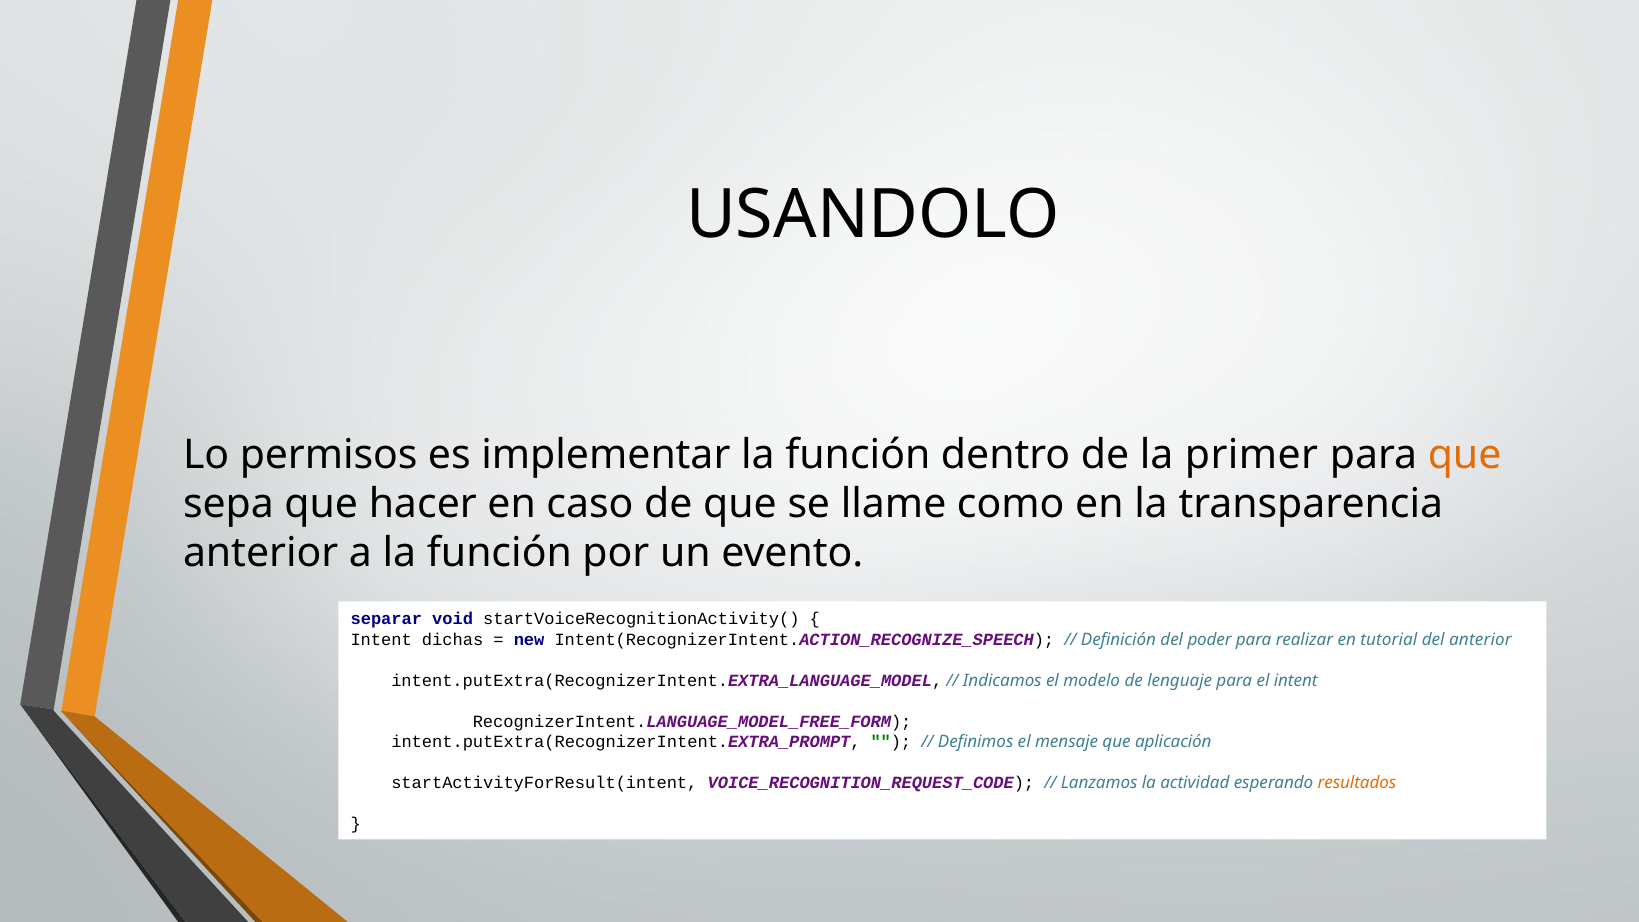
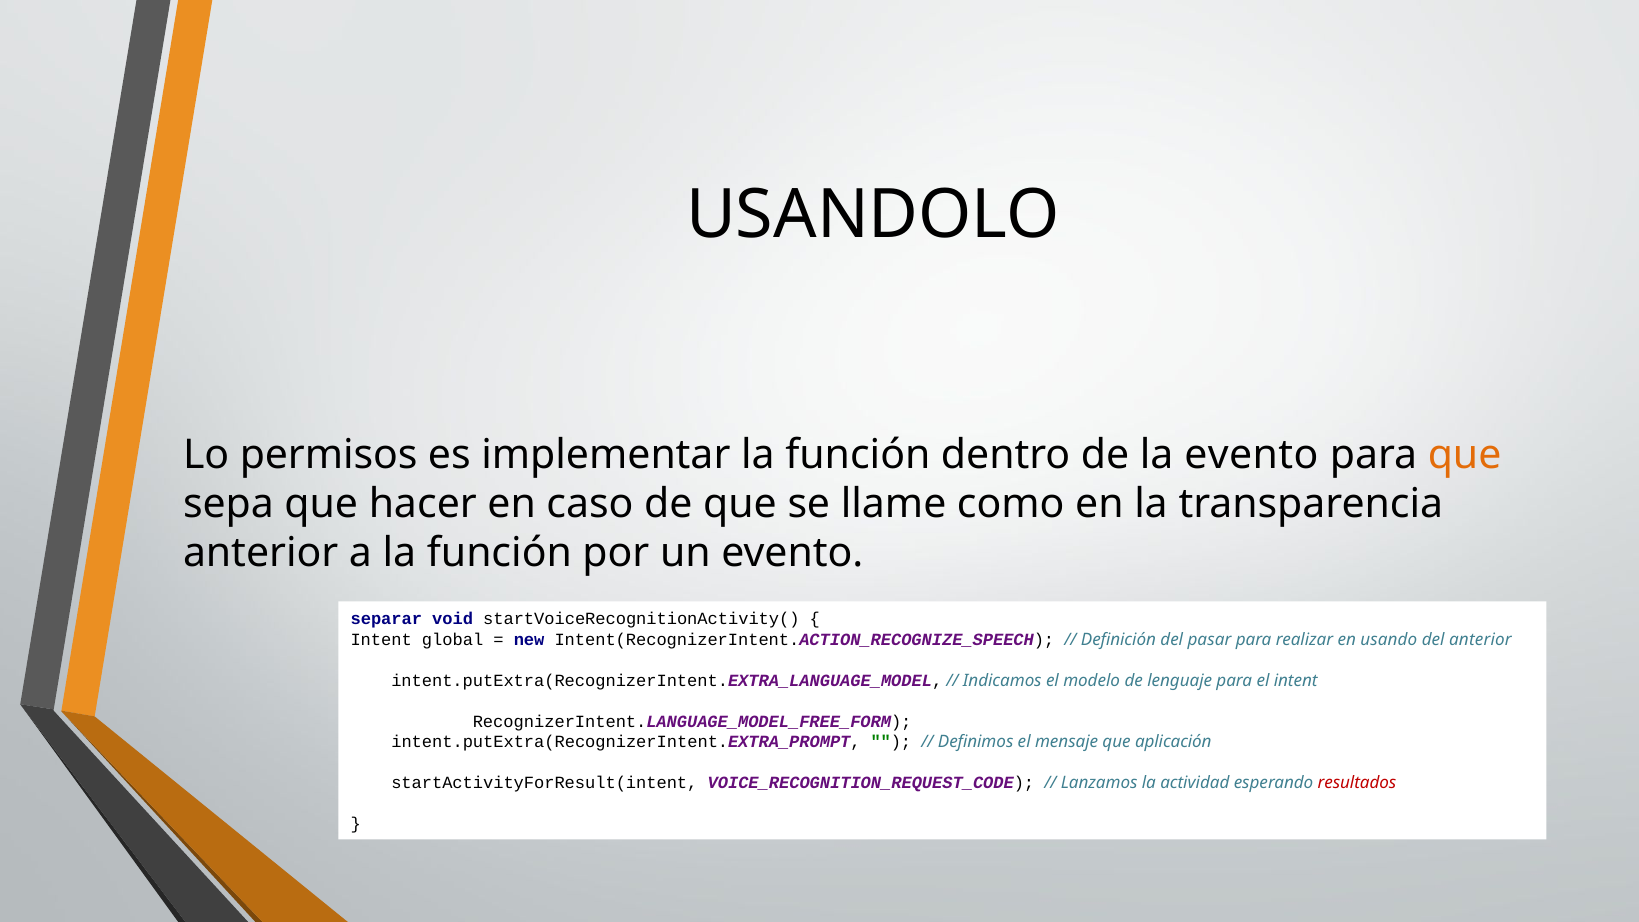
la primer: primer -> evento (1251, 455)
dichas: dichas -> global (453, 639)
poder: poder -> pasar (1209, 639)
tutorial: tutorial -> usando (1389, 639)
resultados colour: orange -> red (1357, 783)
